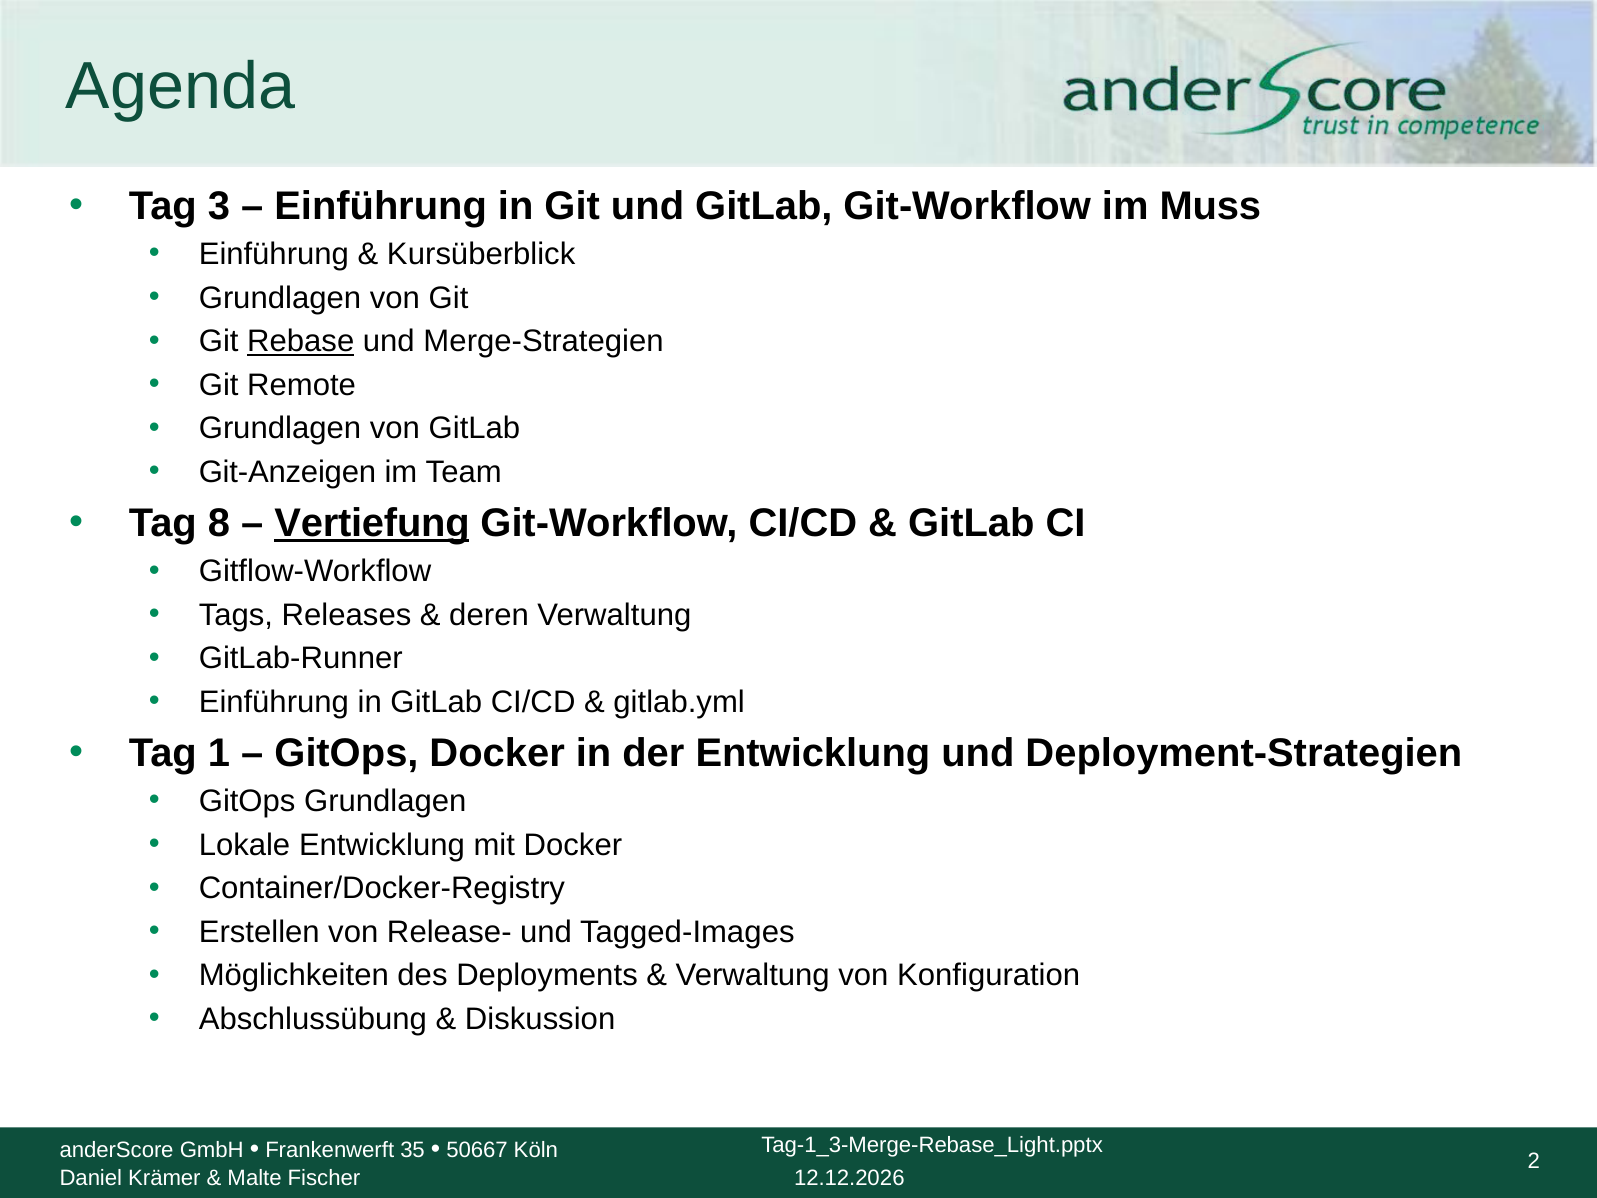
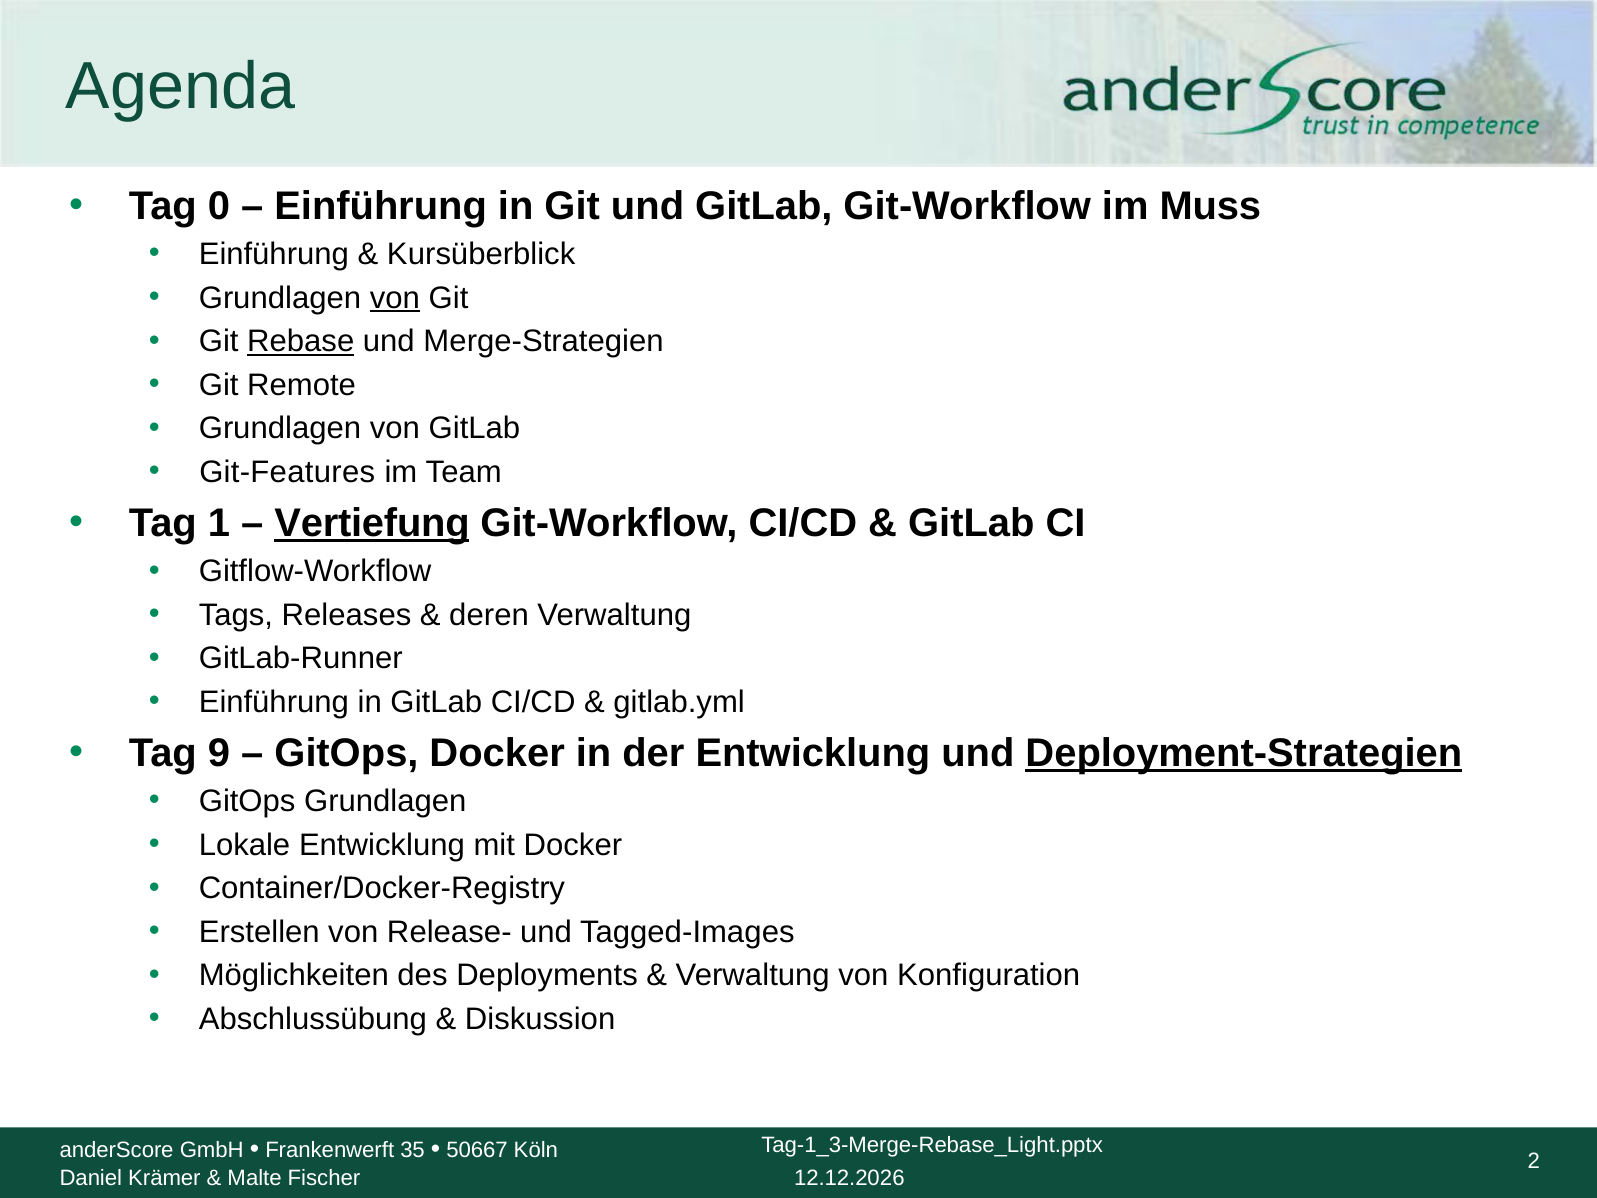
3: 3 -> 0 (219, 206)
von underline: none -> present (395, 298)
Git-Anzeigen: Git-Anzeigen -> Git-Features (287, 472)
8: 8 -> 1 (219, 523)
1: 1 -> 9 (219, 753)
Deployment-Strategien underline: none -> present (1244, 753)
